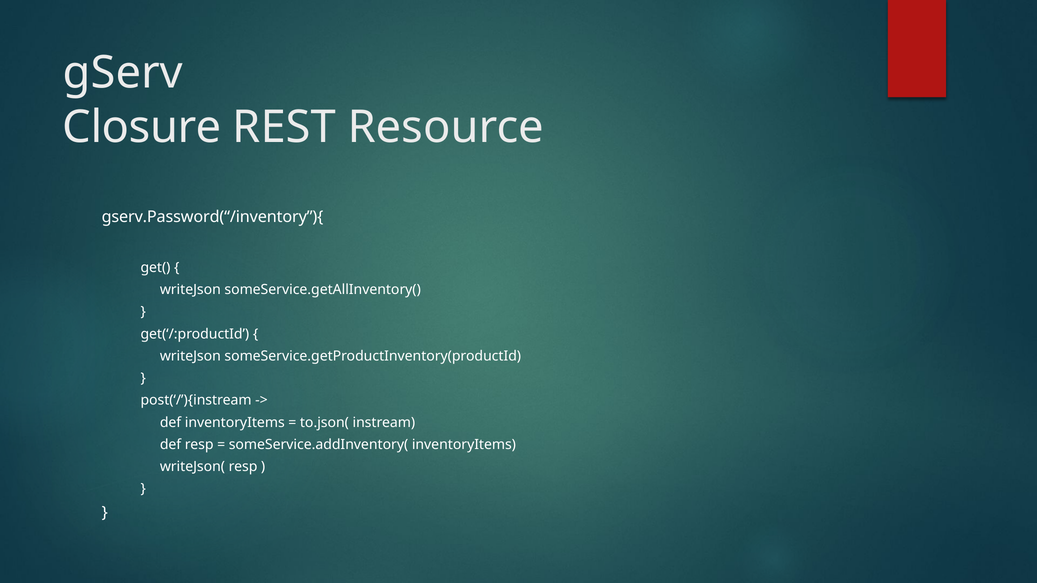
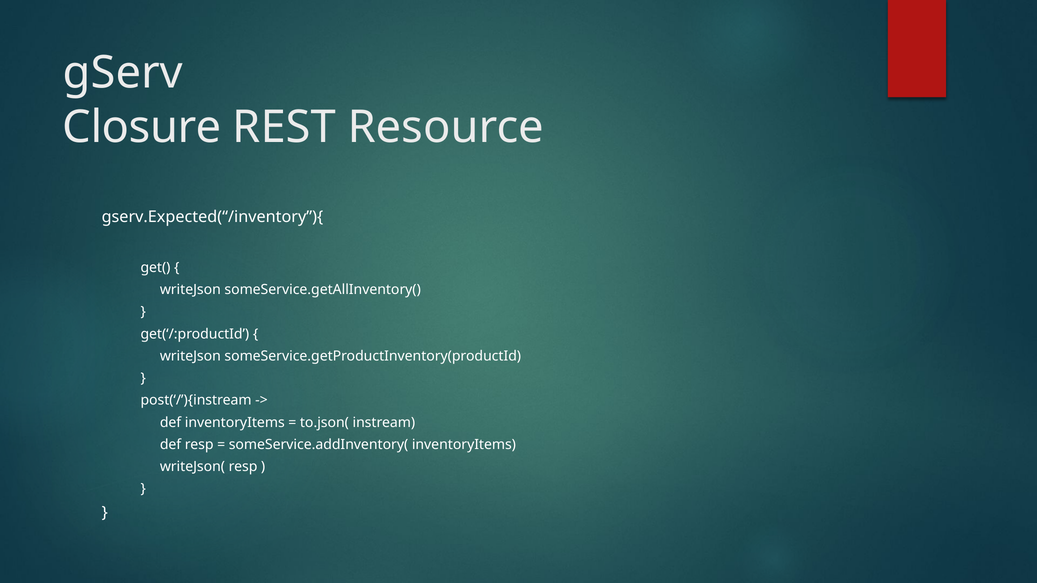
gserv.Password(“/inventory”){: gserv.Password(“/inventory”){ -> gserv.Expected(“/inventory”){ (212, 217)
